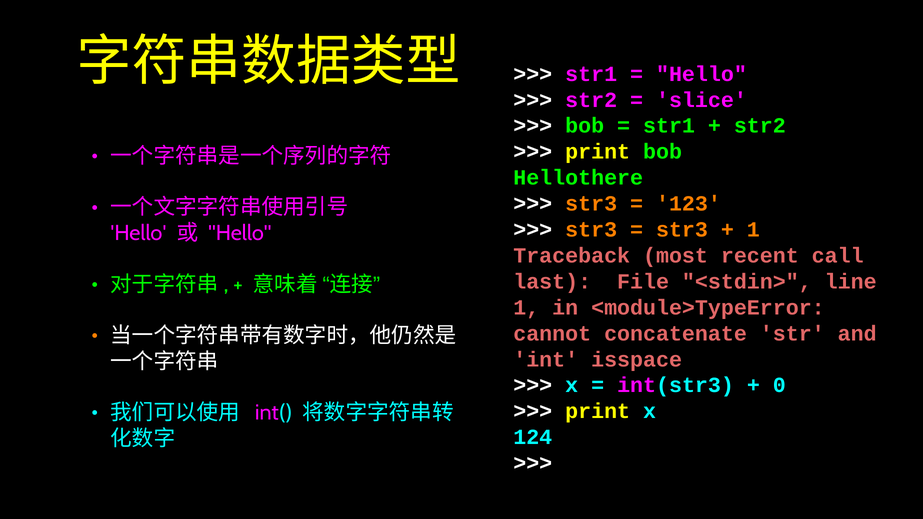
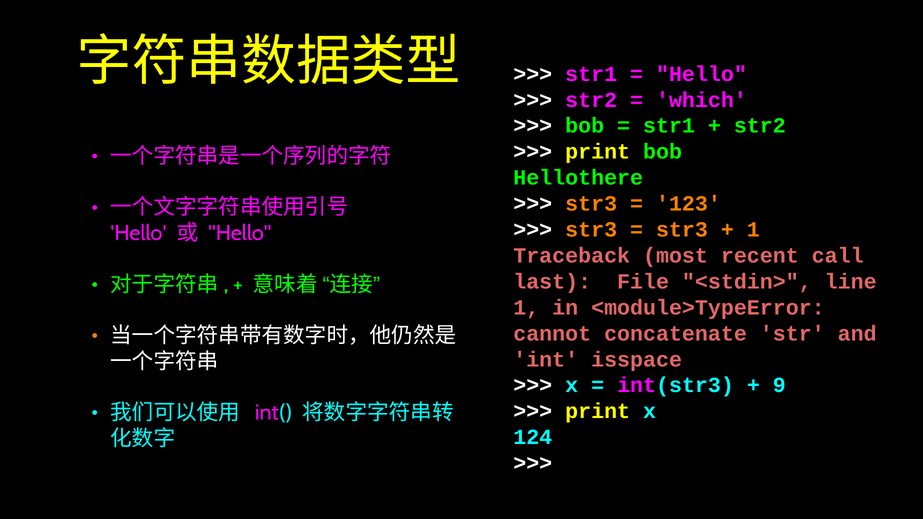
slice: slice -> which (701, 100)
0: 0 -> 9 (779, 385)
